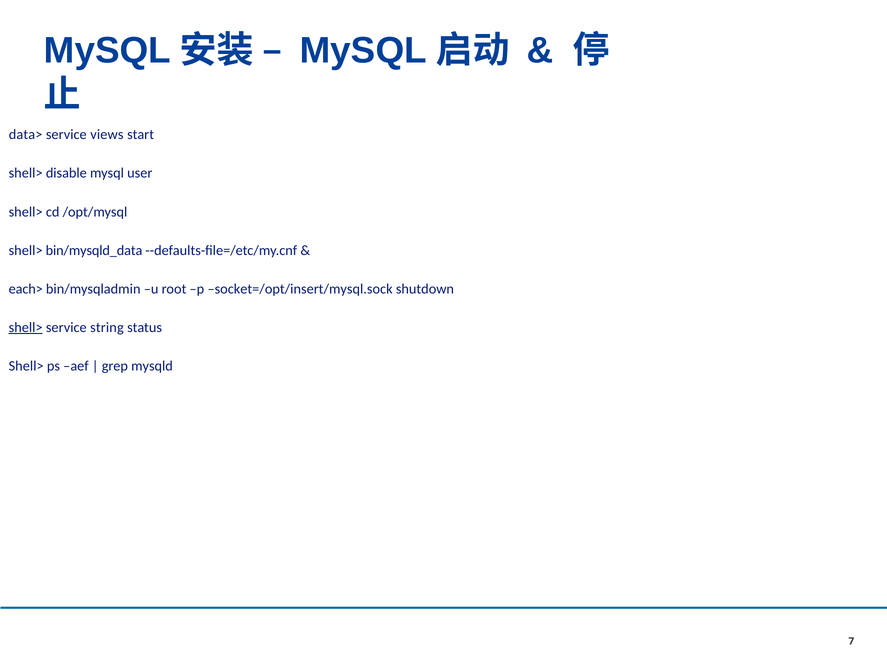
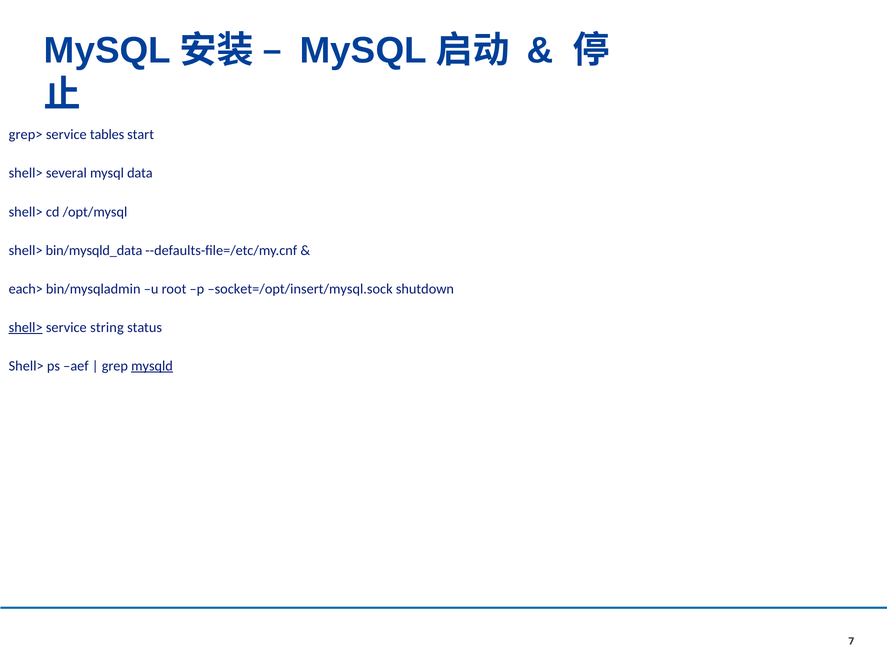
data>: data> -> grep> (26, 135)
views: views -> tables (107, 135)
disable: disable -> several (66, 173)
user: user -> data (140, 173)
mysqld underline: none -> present (152, 366)
